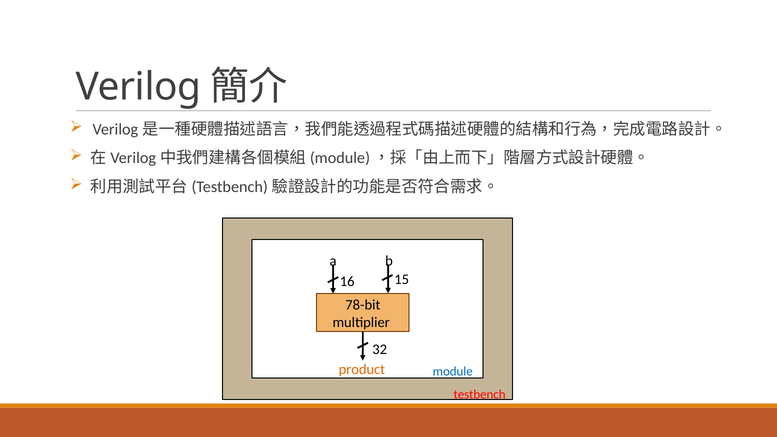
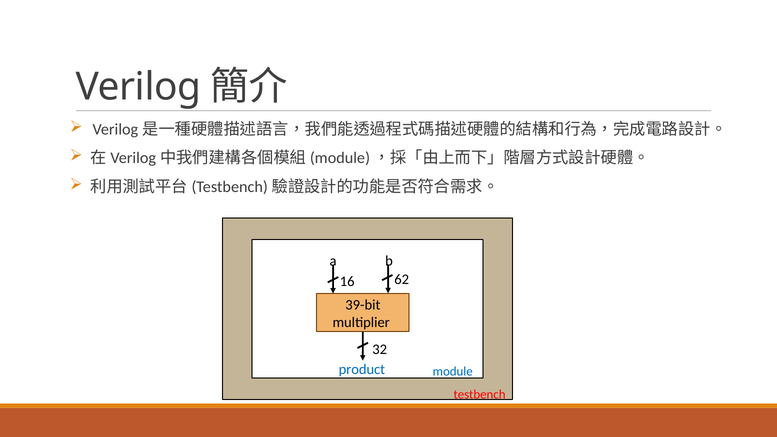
15: 15 -> 62 (402, 279)
78-bit: 78-bit -> 39-bit (363, 305)
product colour: orange -> blue (362, 370)
